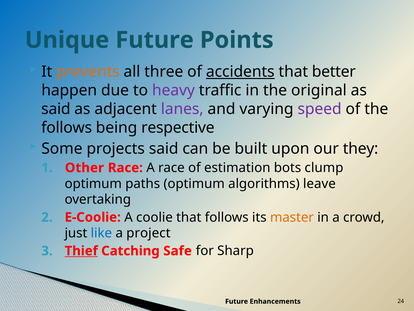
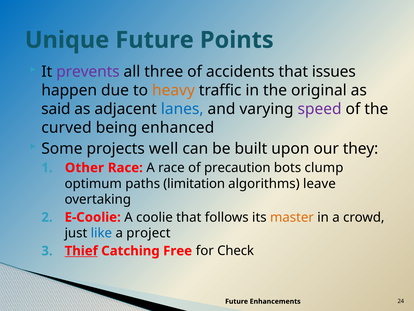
prevents colour: orange -> purple (88, 72)
accidents underline: present -> none (240, 72)
better: better -> issues (334, 72)
heavy colour: purple -> orange (173, 90)
lanes colour: purple -> blue (182, 109)
follows: follows -> curved (66, 128)
respective: respective -> enhanced (178, 128)
projects said: said -> well (164, 149)
estimation: estimation -> precaution (237, 168)
paths optimum: optimum -> limitation (194, 183)
Safe: Safe -> Free (178, 251)
Sharp: Sharp -> Check (236, 251)
